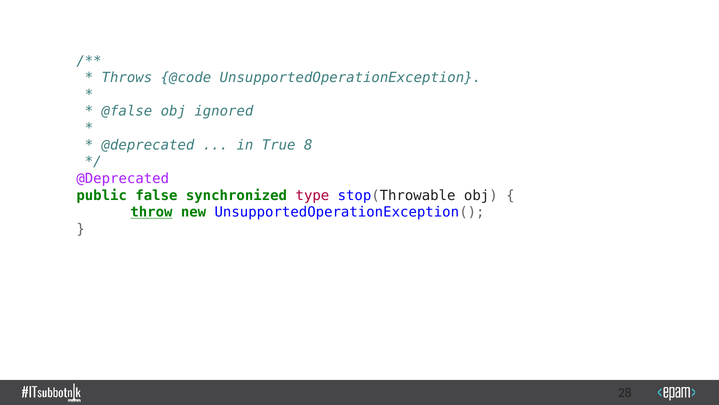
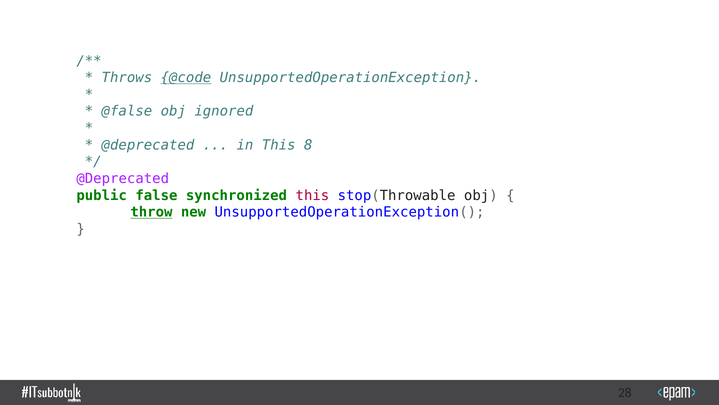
@code underline: none -> present (186, 78)
in True: True -> This (279, 145)
synchronized type: type -> this (312, 195)
